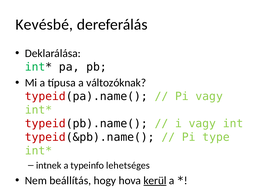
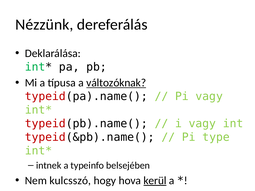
Kevésbé: Kevésbé -> Nézzünk (44, 25)
változóknak underline: none -> present (116, 83)
lehetséges: lehetséges -> belsejében (128, 166)
beállítás: beállítás -> kulcsszó (70, 181)
